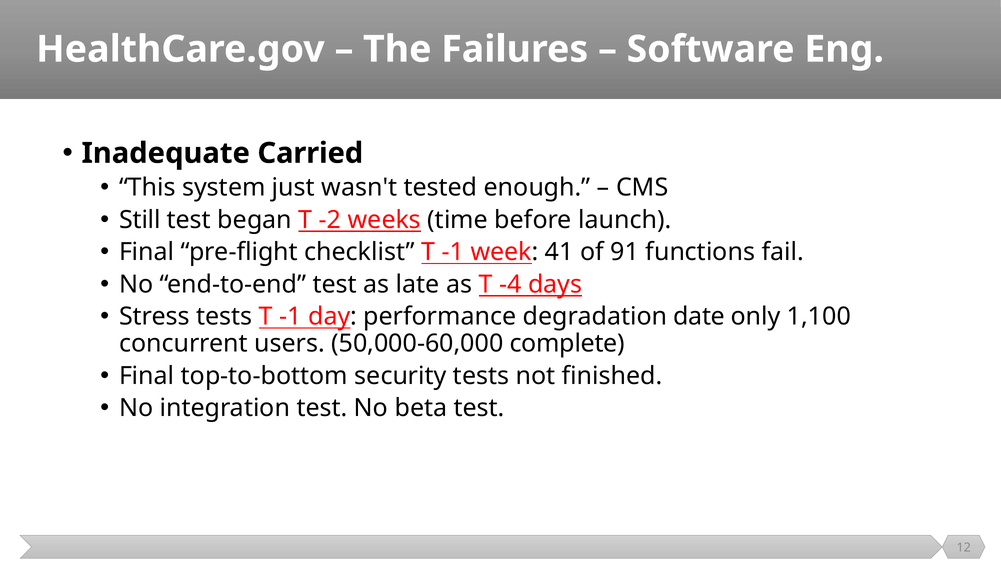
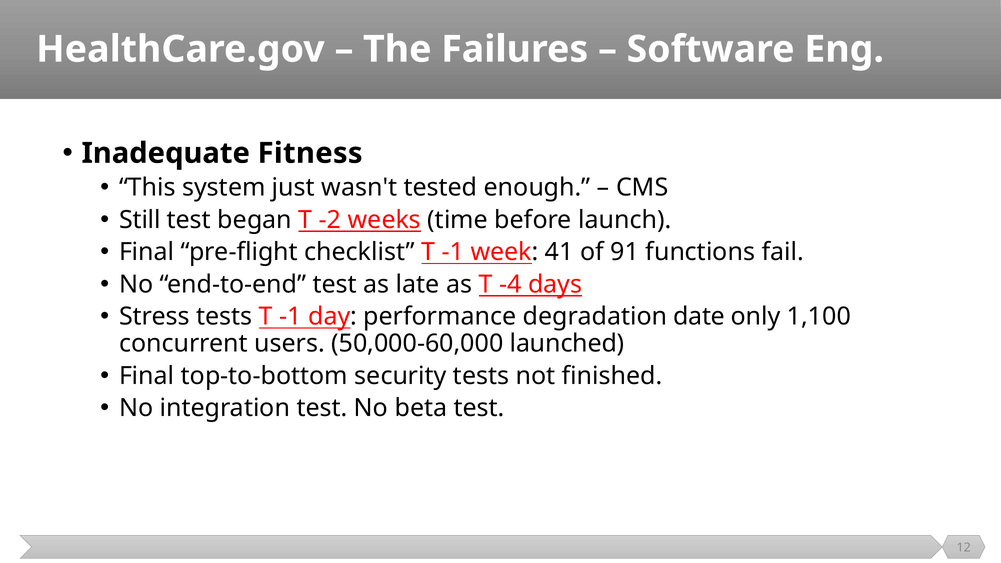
Carried: Carried -> Fitness (310, 153)
complete: complete -> launched (567, 344)
